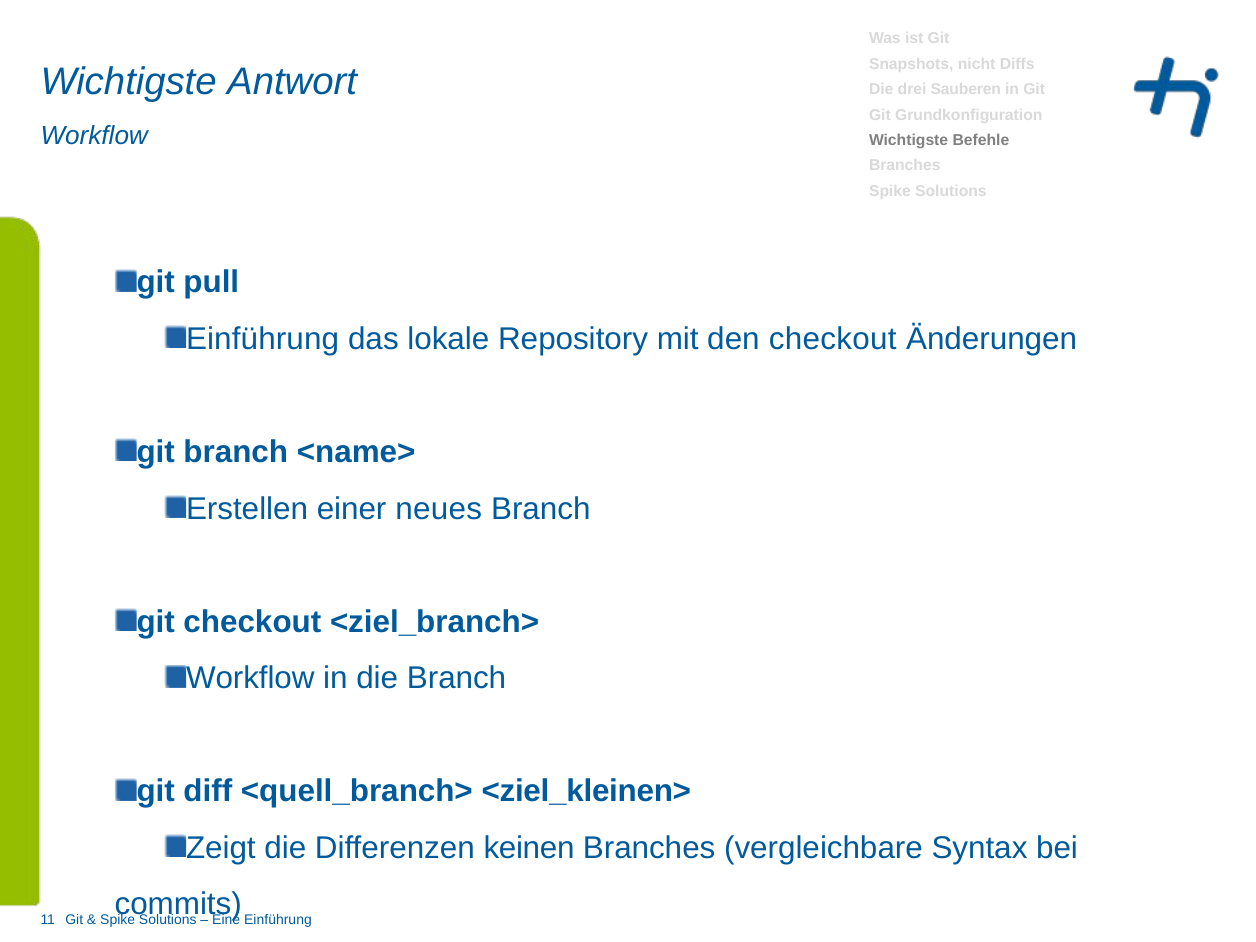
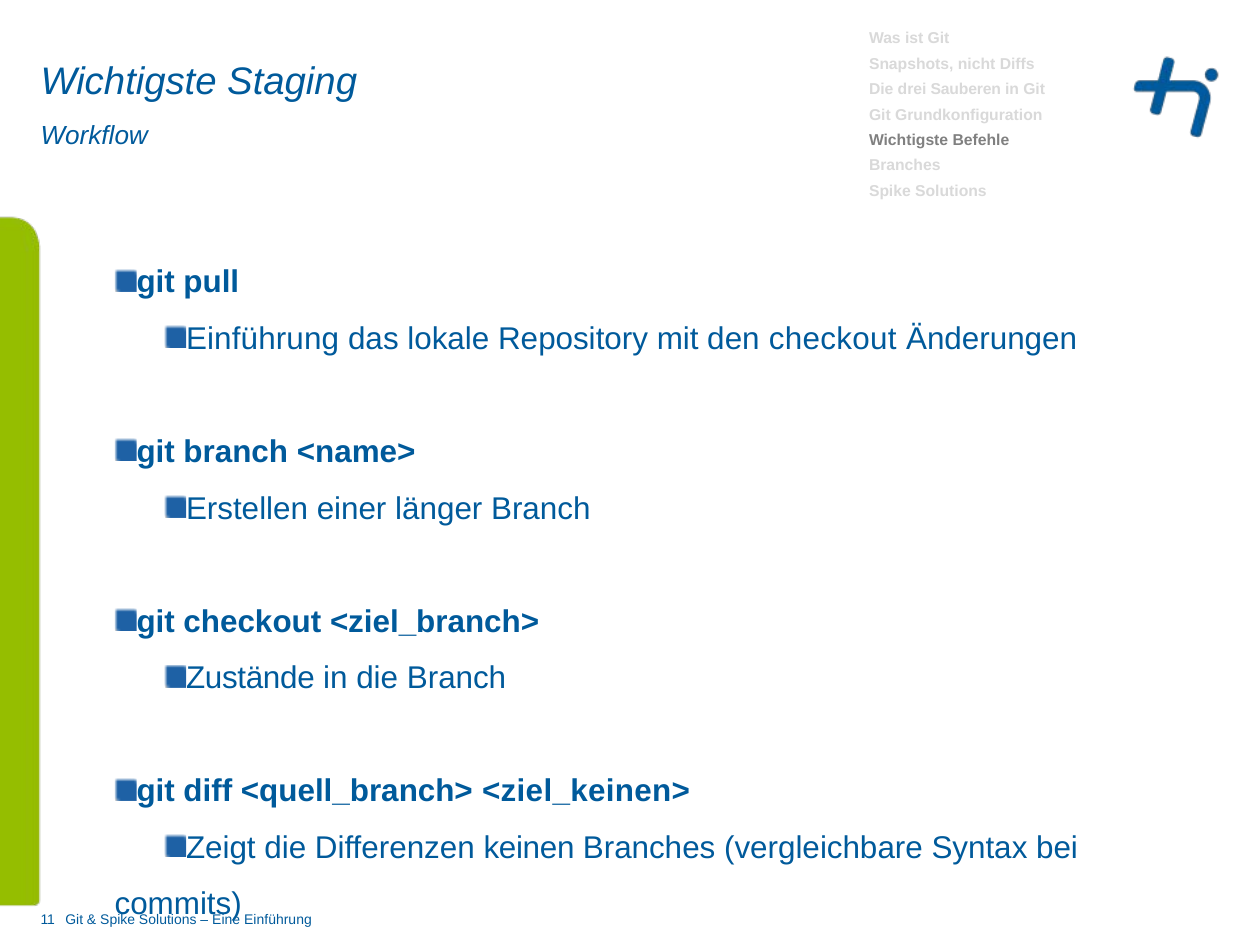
Antwort: Antwort -> Staging (292, 81)
neues: neues -> länger (439, 509)
Workflow: Workflow -> Zustände (250, 678)
<ziel_kleinen>: <ziel_kleinen> -> <ziel_keinen> (586, 791)
